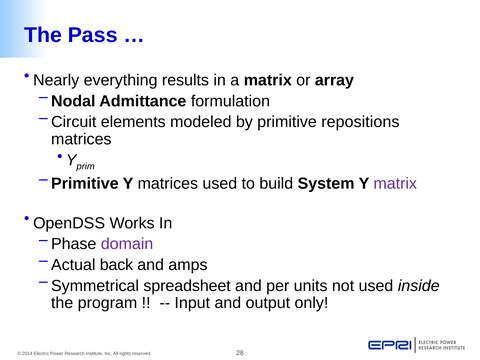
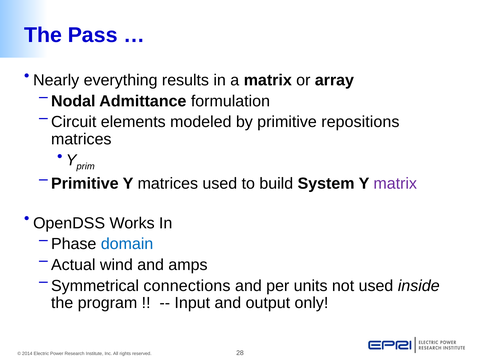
domain colour: purple -> blue (127, 244)
back: back -> wind (116, 265)
spreadsheet: spreadsheet -> connections (187, 286)
